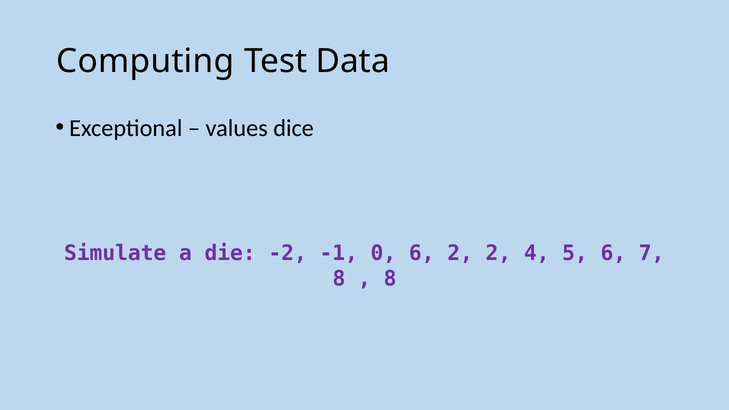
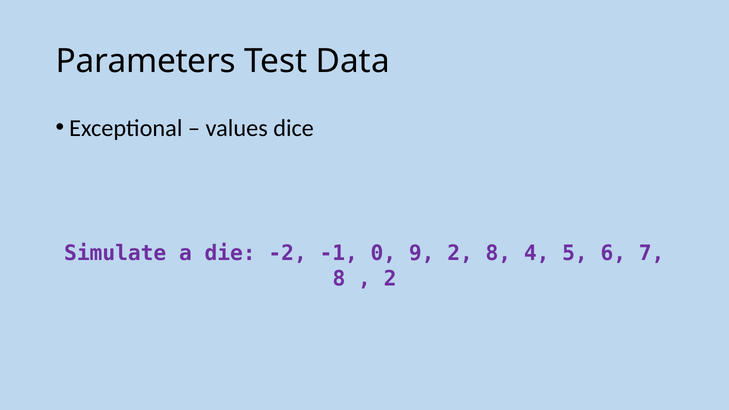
Computing: Computing -> Parameters (146, 61)
0 6: 6 -> 9 (422, 253)
2 2: 2 -> 8 (498, 253)
8: 8 -> 2 (390, 279)
